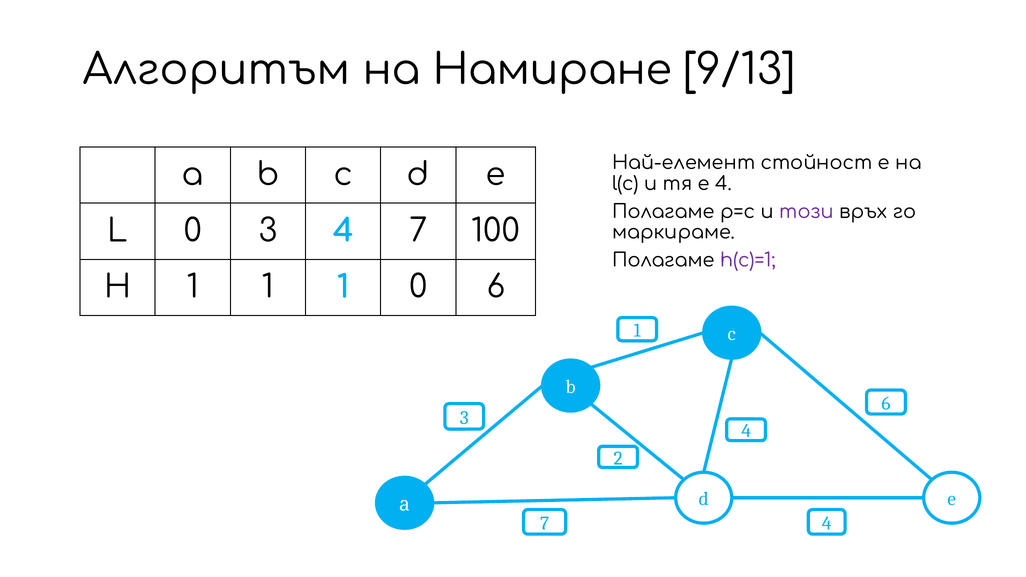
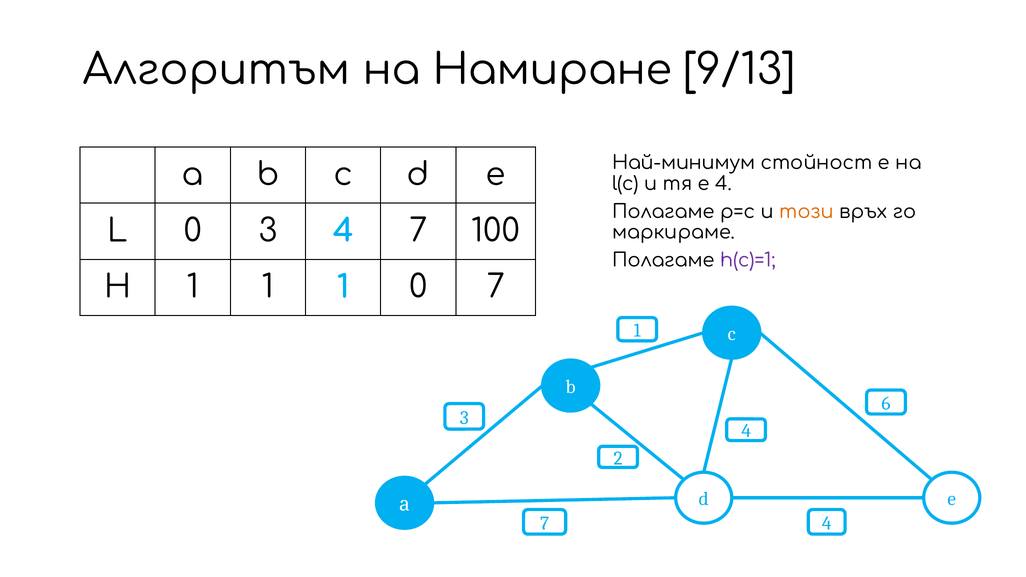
Най-елемент: Най-елемент -> Най-минимум (684, 163)
този colour: purple -> orange (806, 212)
0 6: 6 -> 7 (496, 287)
